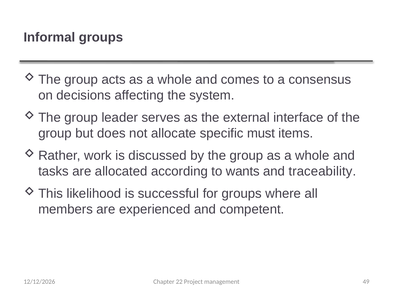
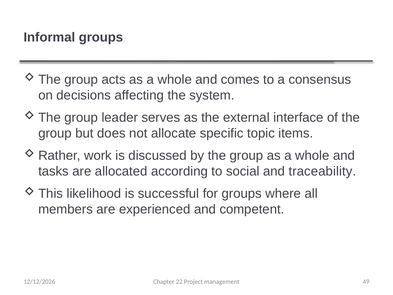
must: must -> topic (261, 133)
wants: wants -> social (243, 171)
